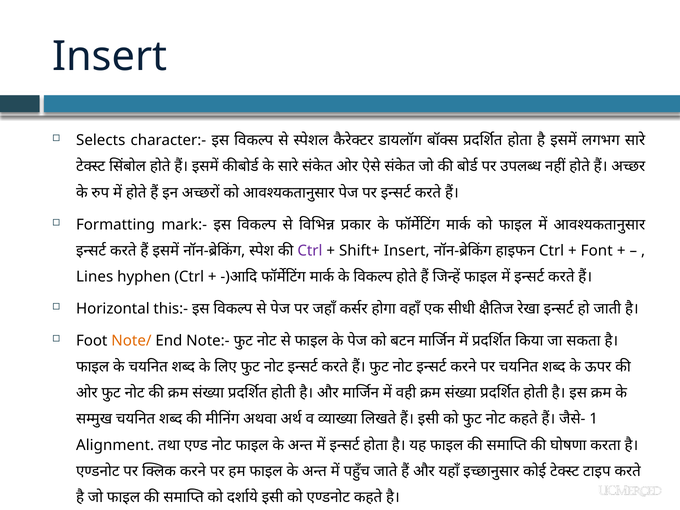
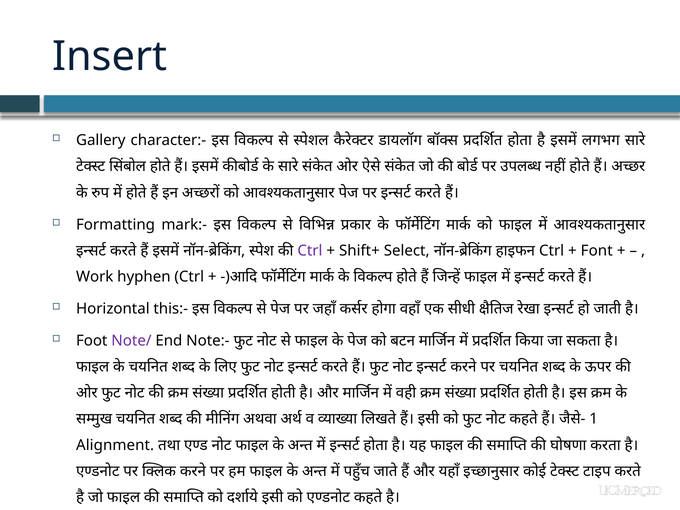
Selects: Selects -> Gallery (101, 140)
Shift+ Insert: Insert -> Select (407, 251)
Lines: Lines -> Work (95, 277)
Note/ colour: orange -> purple (131, 341)
